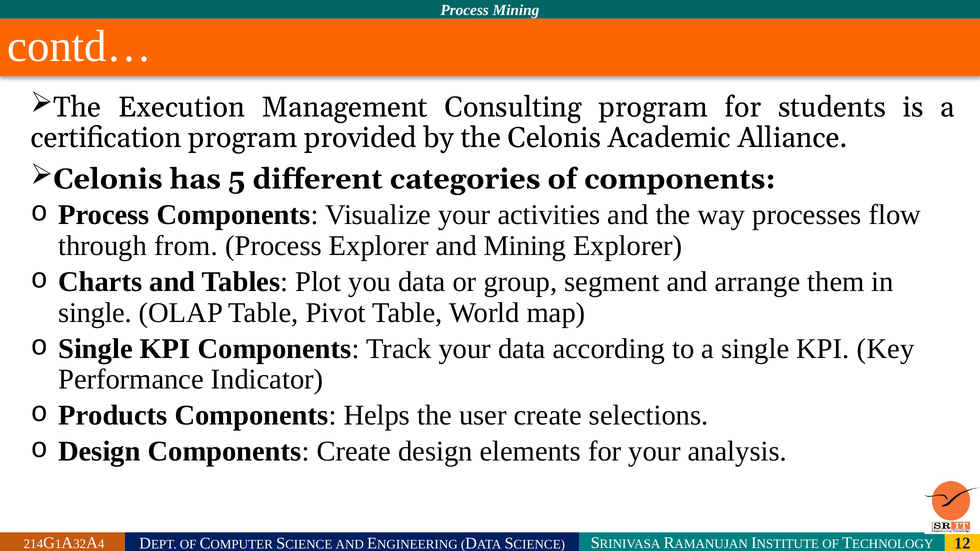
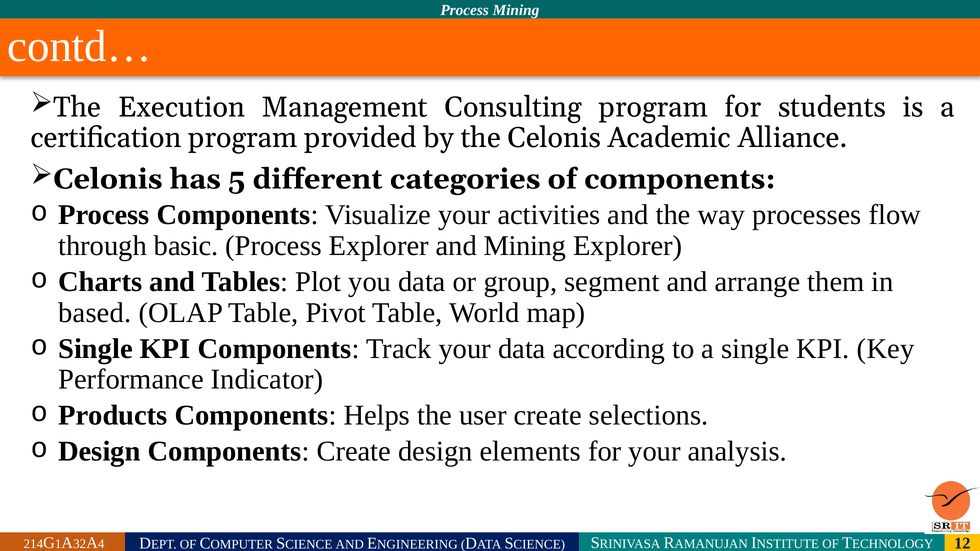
from: from -> basic (186, 246)
single: single -> based (95, 313)
